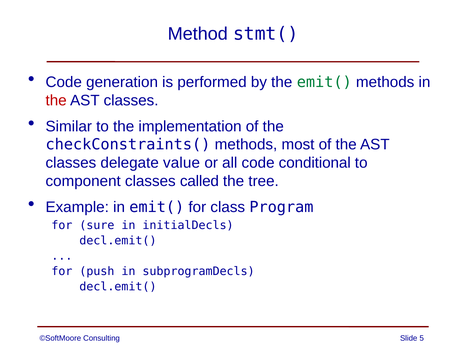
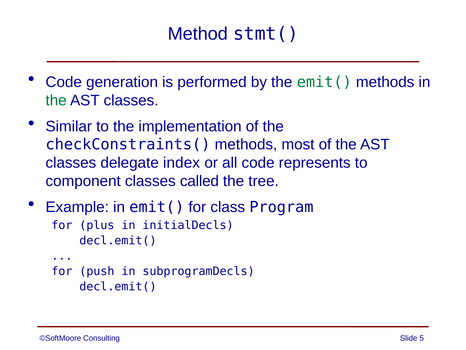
the colour: red -> green (56, 100)
value: value -> index (182, 163)
conditional: conditional -> represents (315, 163)
sure: sure -> plus (97, 225)
